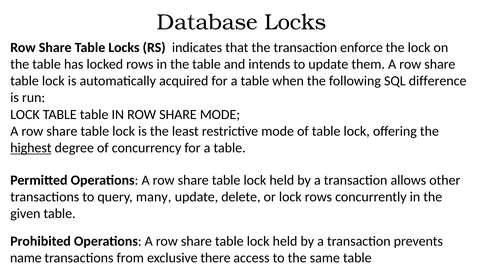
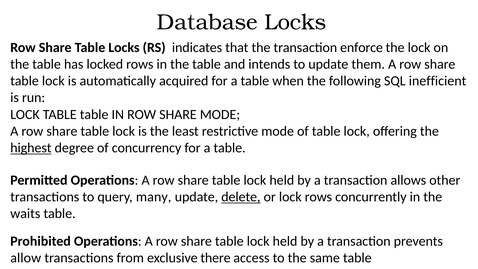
difference: difference -> inefficient (438, 81)
delete underline: none -> present (241, 197)
given: given -> waits (25, 214)
name: name -> allow (26, 258)
